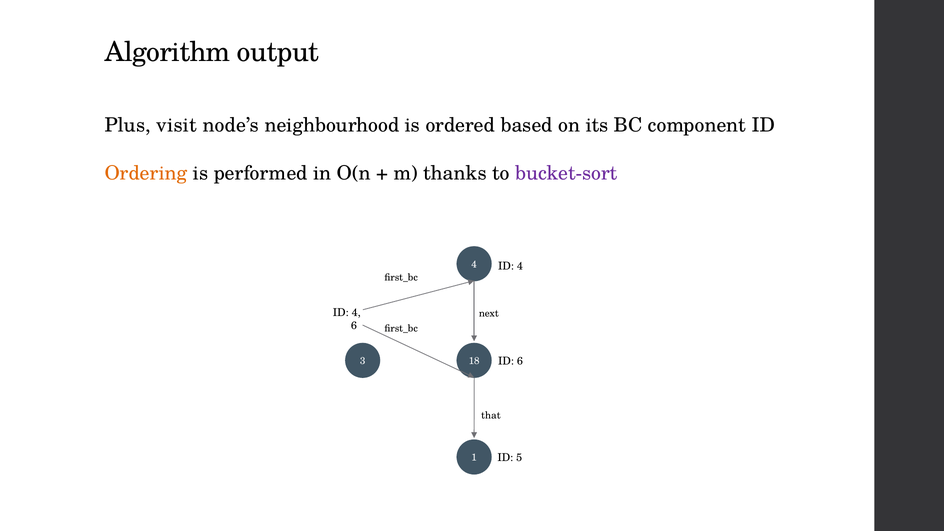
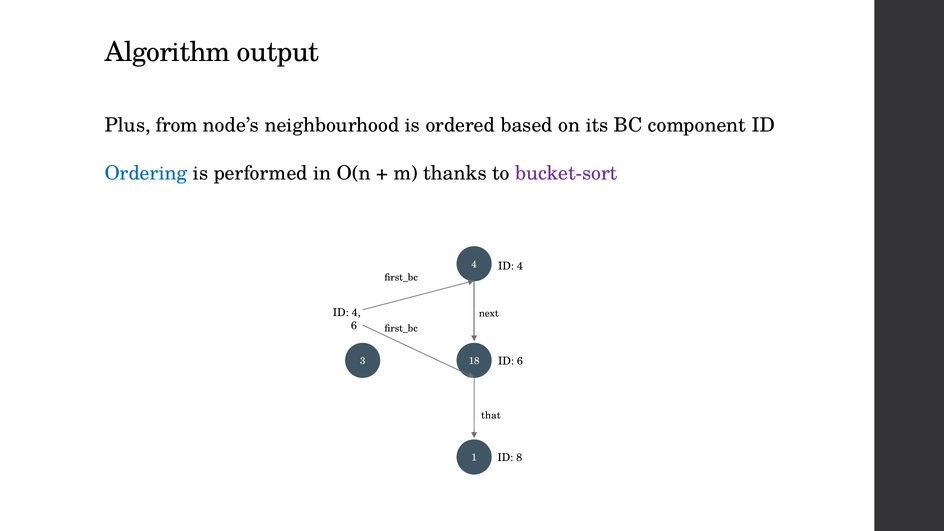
visit: visit -> from (177, 125)
Ordering colour: orange -> blue (146, 173)
5: 5 -> 8 (519, 458)
